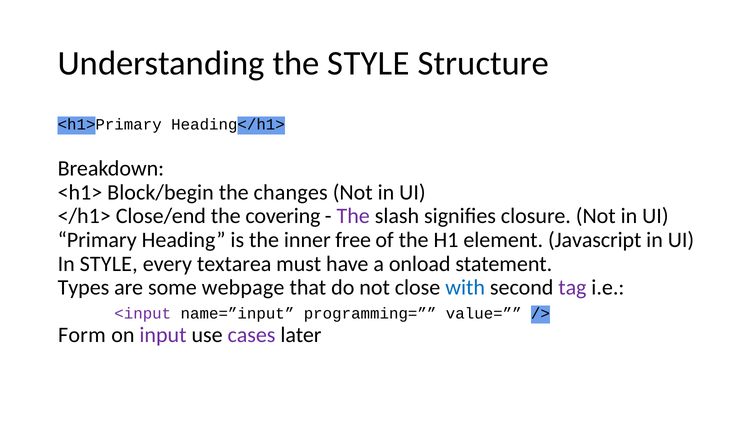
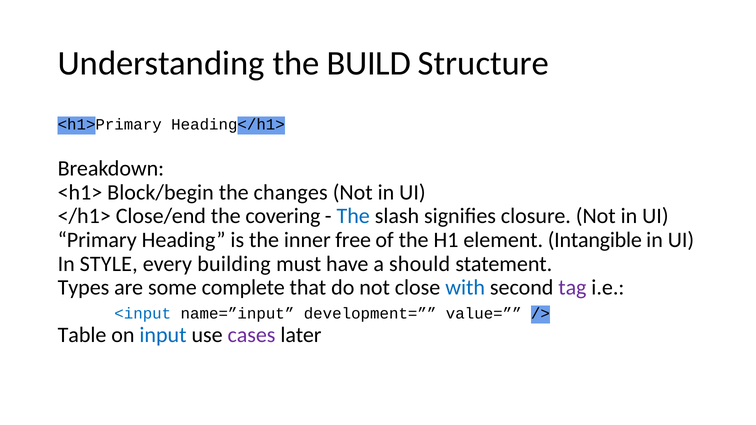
the STYLE: STYLE -> BUILD (369, 64)
The colour: purple -> blue (353, 216)
Javascript: Javascript -> Intangible (595, 240)
textarea: textarea -> building (234, 264)
onload: onload -> should (420, 264)
webpage: webpage -> complete (243, 288)
<input colour: purple -> blue (143, 314)
programming=: programming= -> development= (370, 314)
Form: Form -> Table (82, 335)
input colour: purple -> blue (163, 335)
